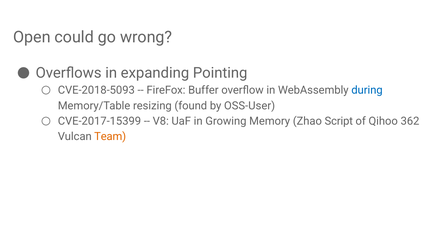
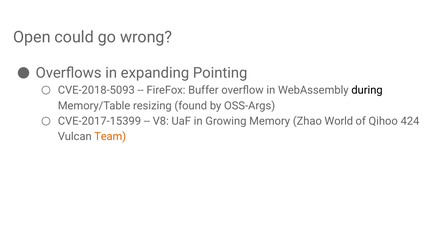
during colour: blue -> black (367, 90)
OSS-User: OSS-User -> OSS-Args (250, 106)
Script: Script -> World (339, 121)
362: 362 -> 424 (410, 121)
